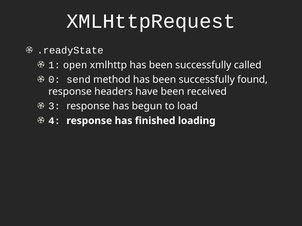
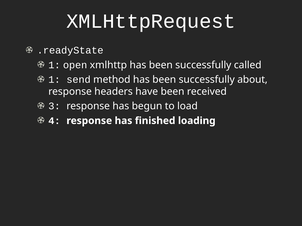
0: 0 -> 1 (54, 80)
found: found -> about (252, 80)
